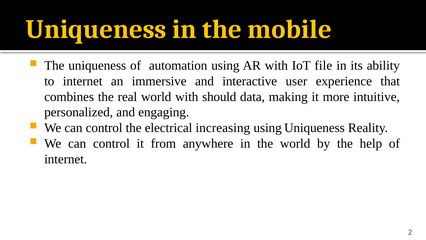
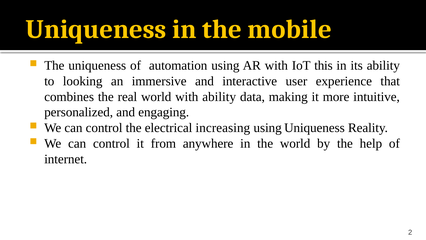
file: file -> this (324, 65)
to internet: internet -> looking (83, 81)
with should: should -> ability (219, 97)
